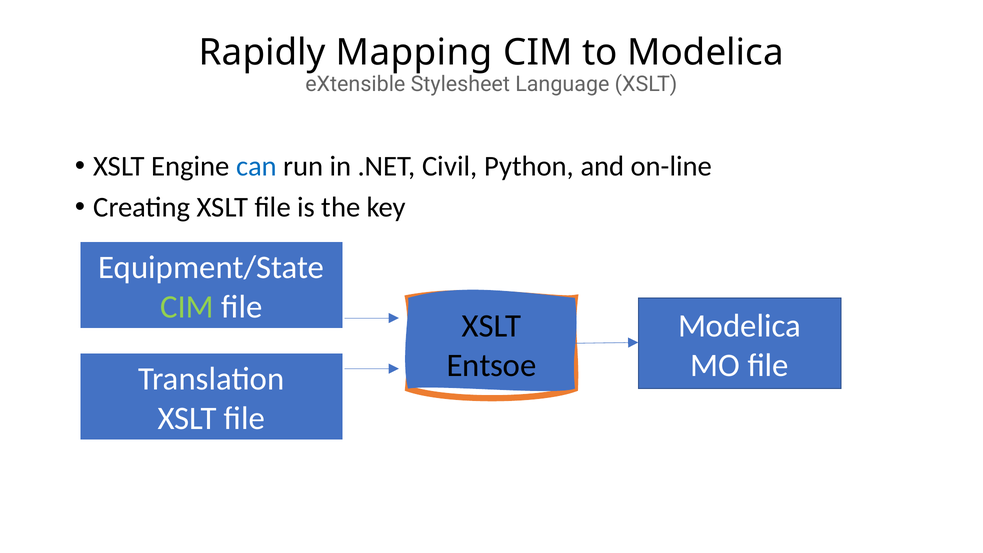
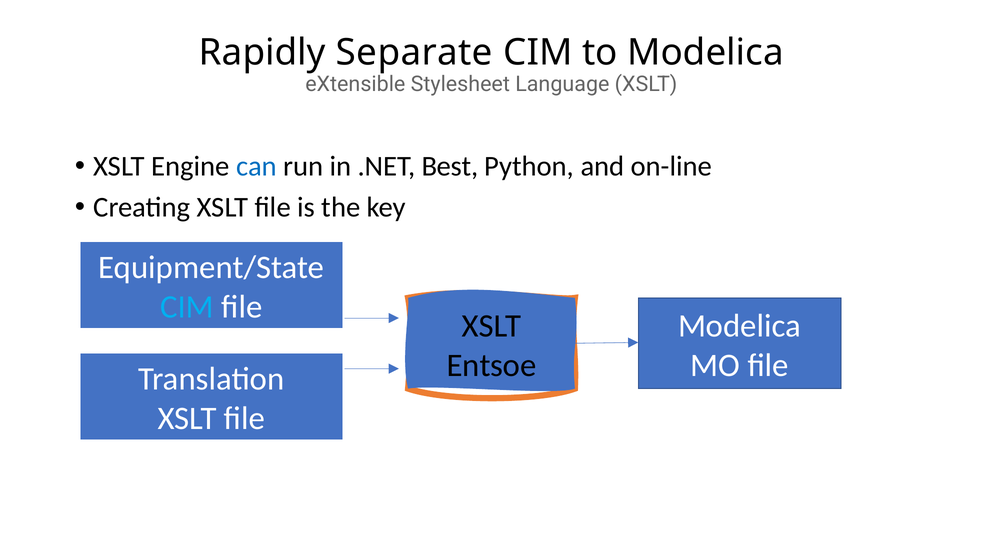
Mapping: Mapping -> Separate (414, 53)
Civil: Civil -> Best (450, 166)
CIM colour: light green -> light blue (187, 307)
